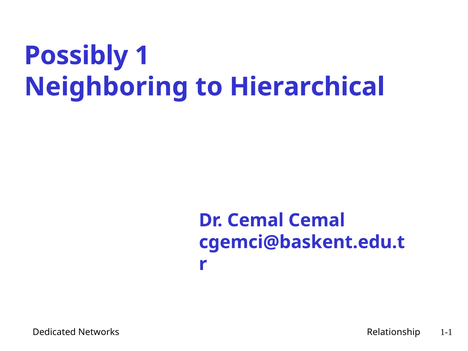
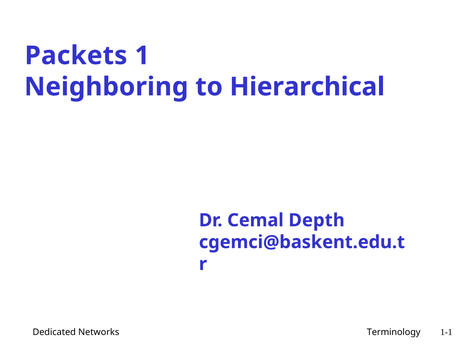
Possibly: Possibly -> Packets (76, 56)
Cemal Cemal: Cemal -> Depth (317, 220)
Relationship: Relationship -> Terminology (394, 332)
